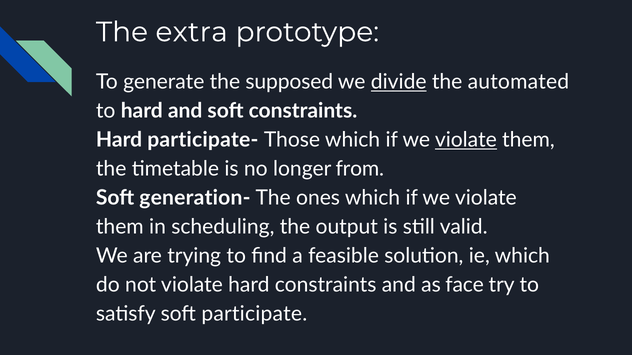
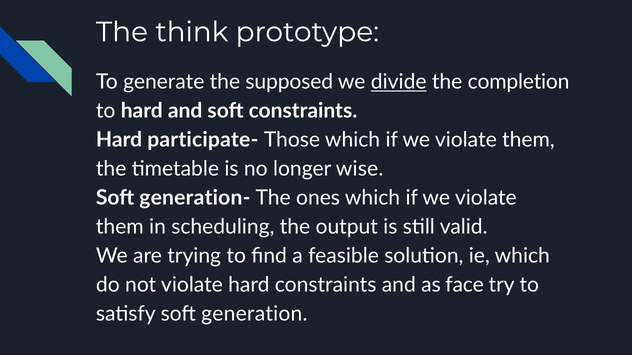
extra: extra -> think (192, 32)
automated: automated -> completion (519, 82)
violate underline: present -> none (466, 140)
from: from -> wise (360, 169)
participate: participate -> generation (254, 314)
